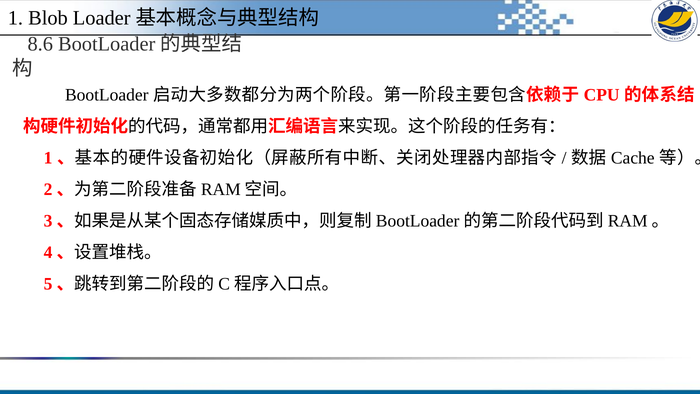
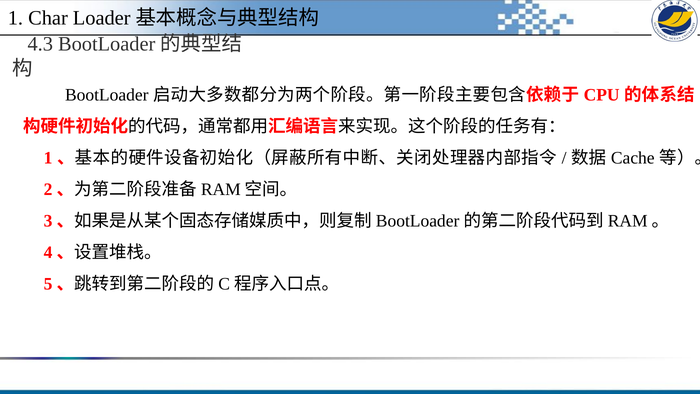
Blob: Blob -> Char (48, 18)
8.6: 8.6 -> 4.3 (40, 44)
